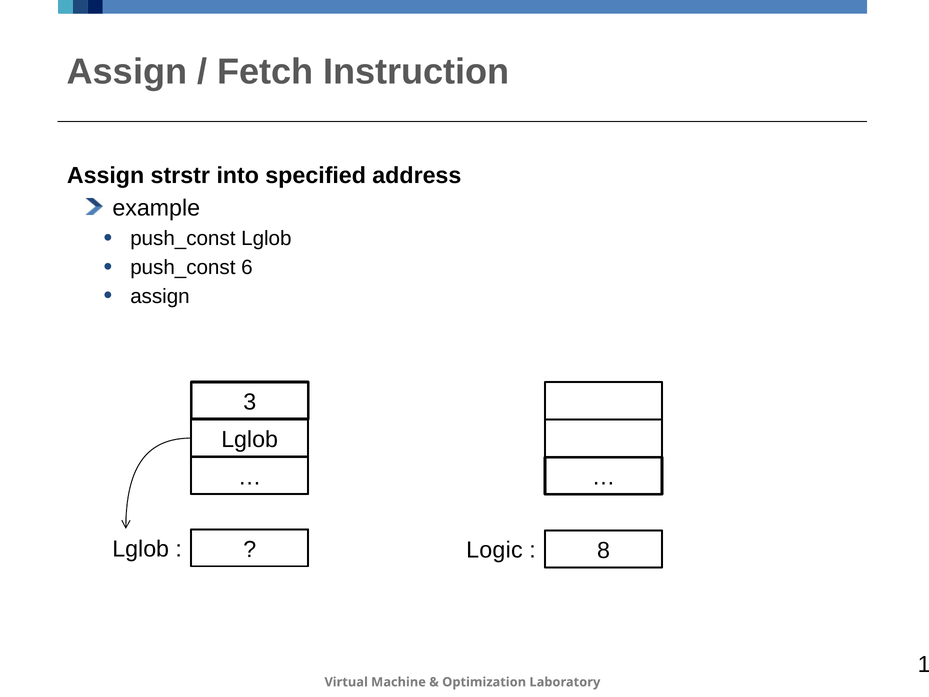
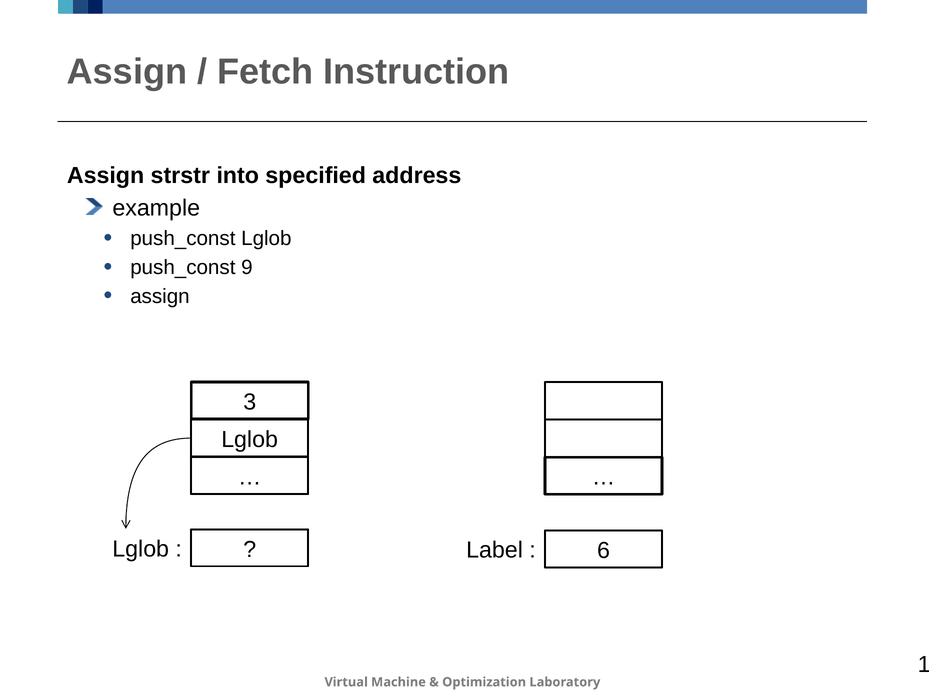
6: 6 -> 9 (247, 267)
Logic: Logic -> Label (495, 550)
8: 8 -> 6 (604, 550)
